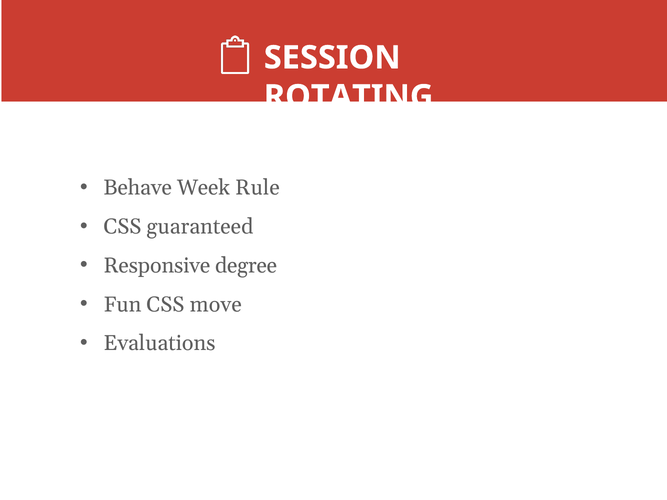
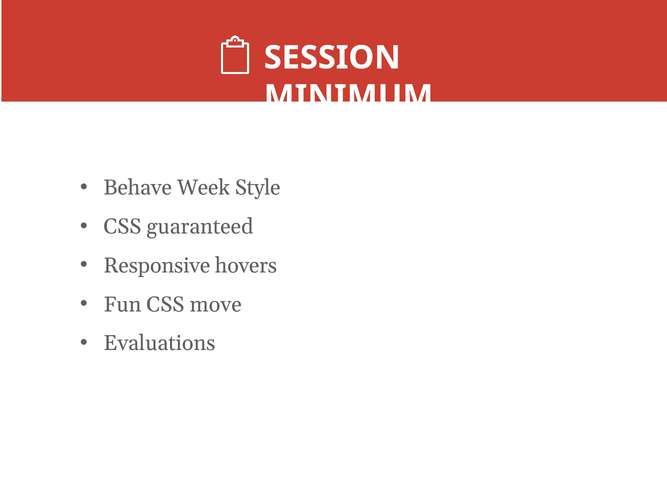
ROTATING: ROTATING -> MINIMUM (349, 97)
Rule: Rule -> Style (258, 188)
degree: degree -> hovers (246, 266)
